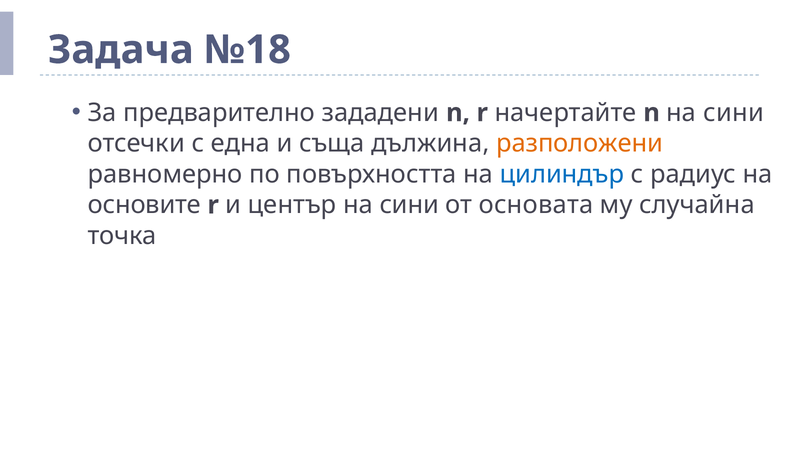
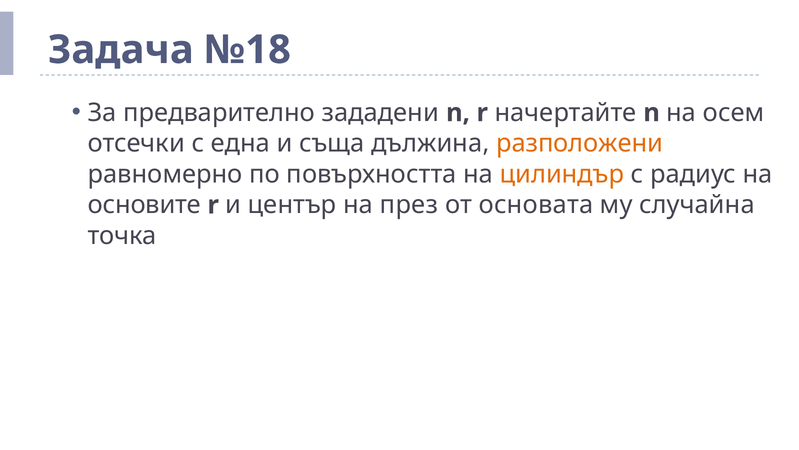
n на сини: сини -> осем (734, 113)
цилиндър colour: blue -> orange (562, 174)
център на сини: сини -> през (409, 205)
